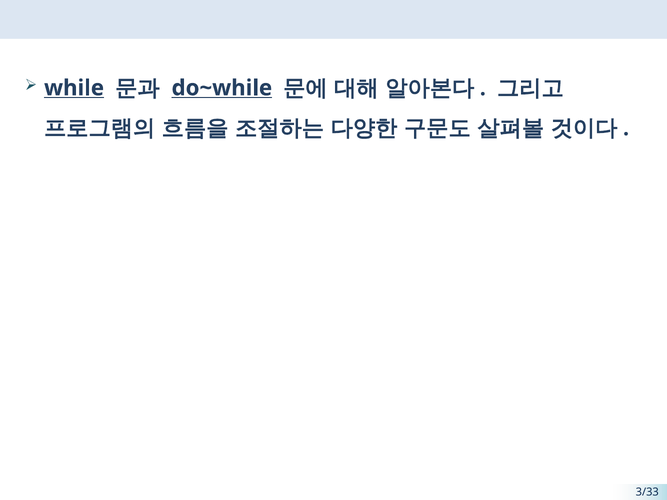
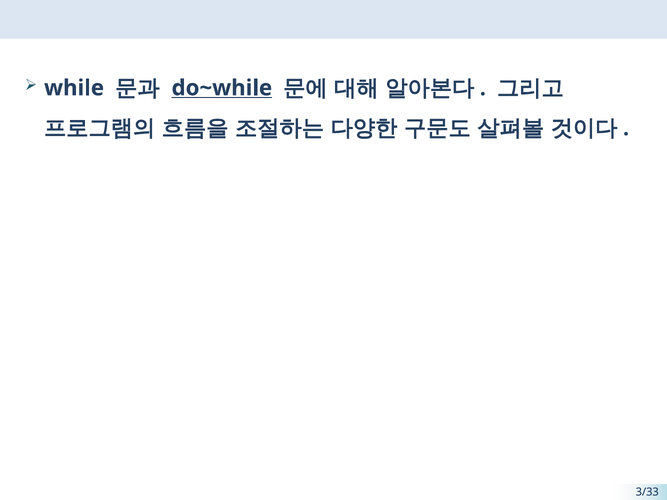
while underline: present -> none (74, 88)
